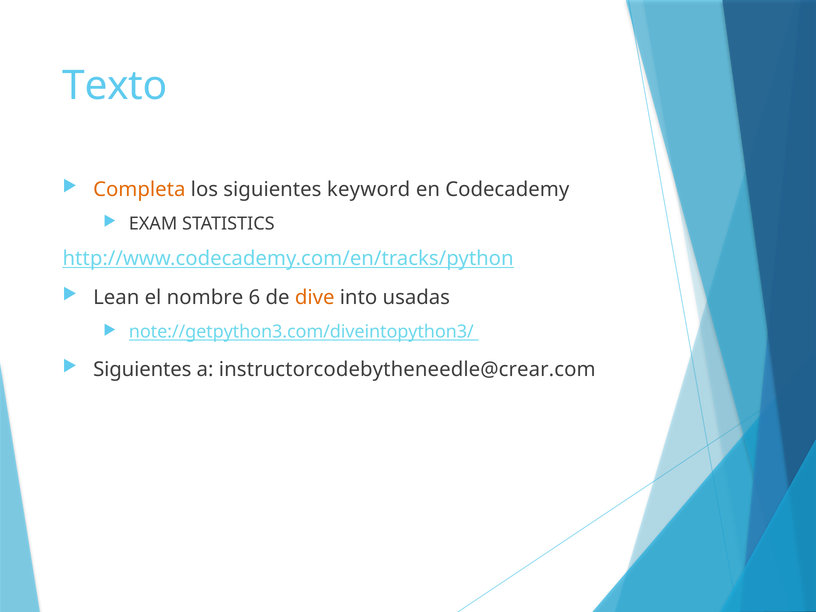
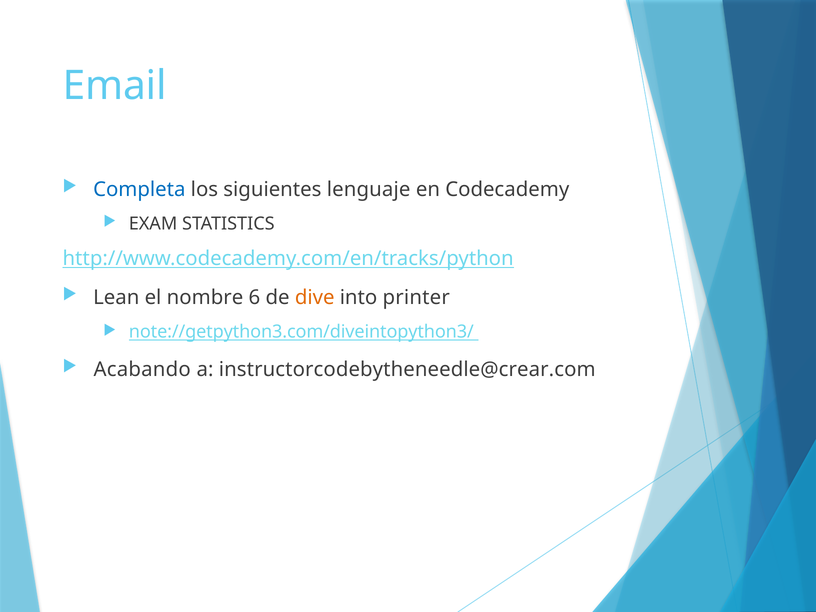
Texto: Texto -> Email (115, 86)
Completa colour: orange -> blue (139, 190)
keyword: keyword -> lenguaje (369, 190)
usadas: usadas -> printer (416, 298)
Siguientes: Siguientes -> Acabando (142, 369)
